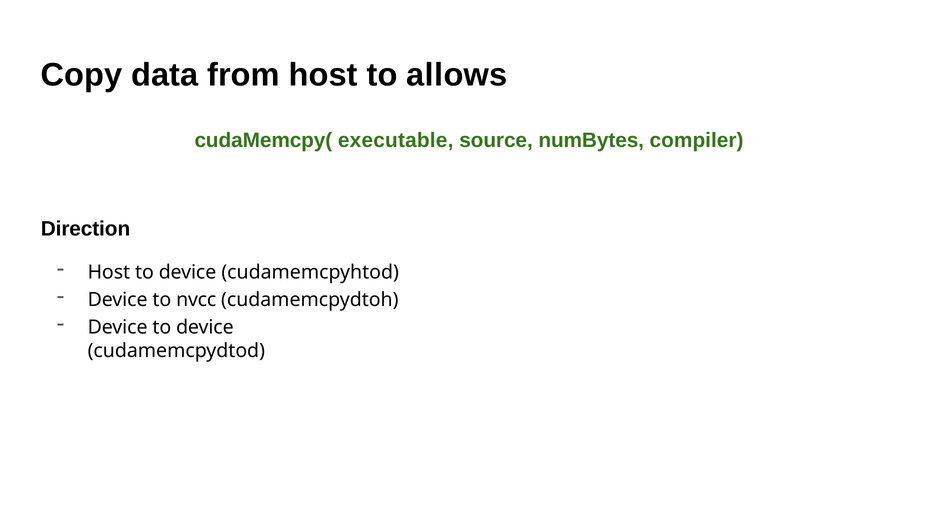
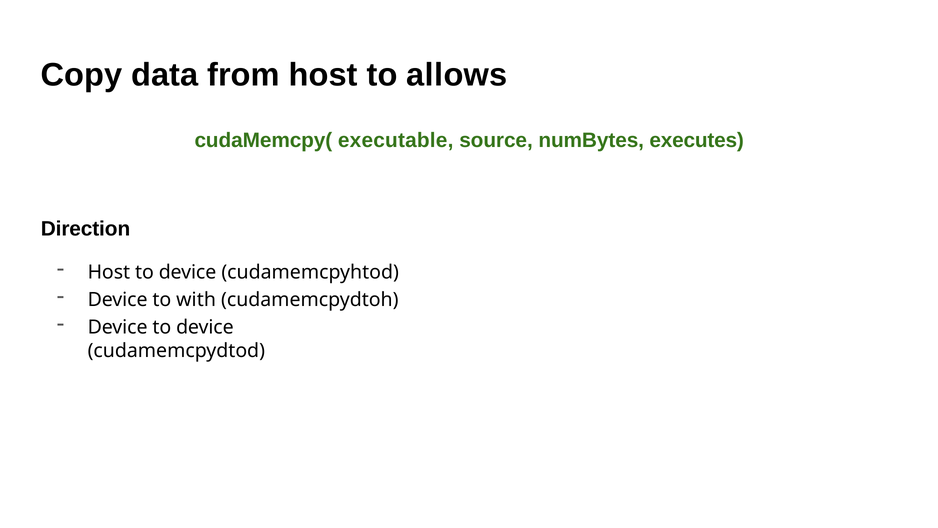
compiler: compiler -> executes (697, 140)
nvcc: nvcc -> with (196, 300)
